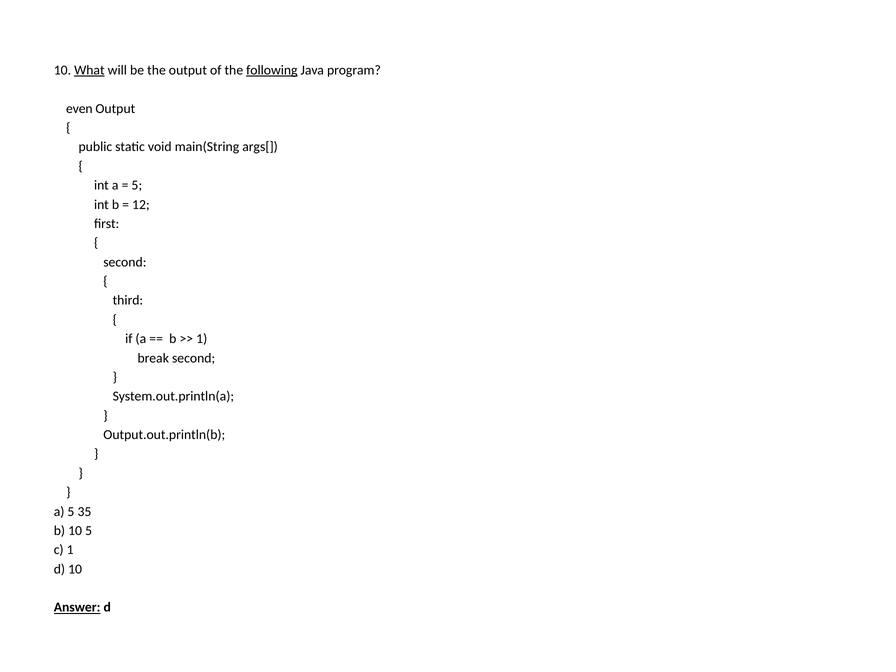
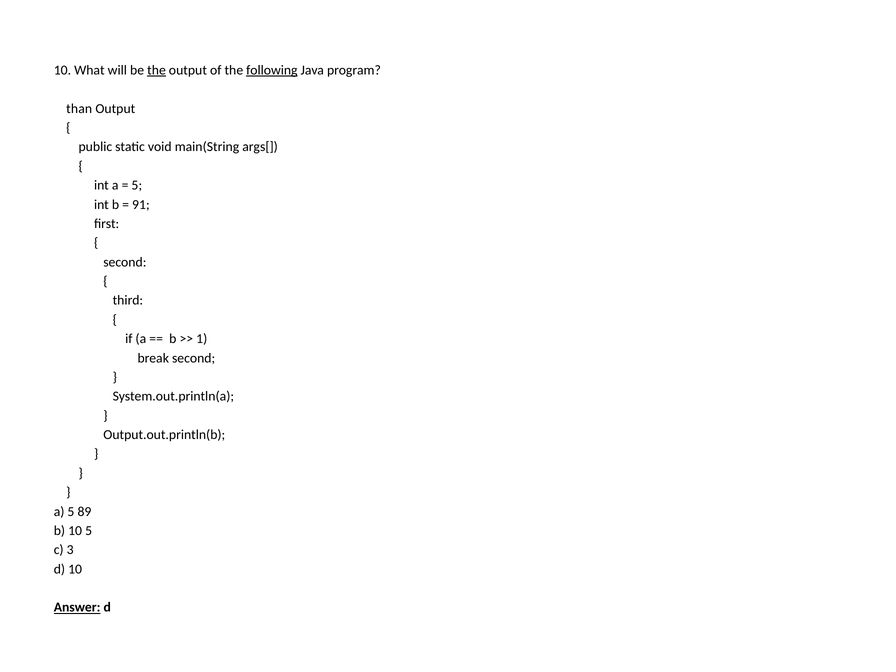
What underline: present -> none (89, 70)
the underline: none -> present (157, 70)
even: even -> than (79, 109)
12: 12 -> 91 (141, 204)
35: 35 -> 89 (85, 512)
c 1: 1 -> 3 (70, 550)
